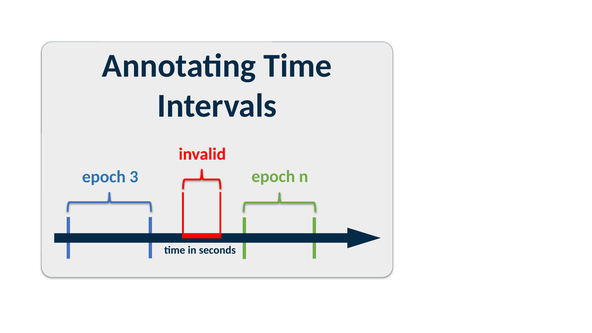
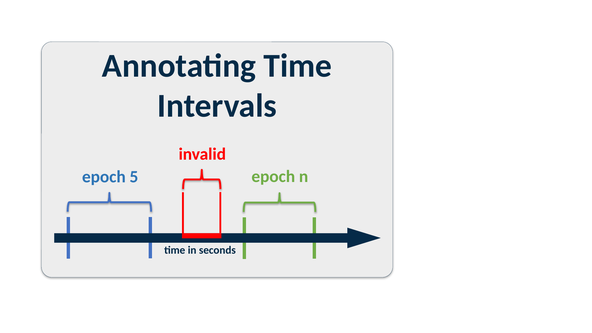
3: 3 -> 5 (134, 177)
